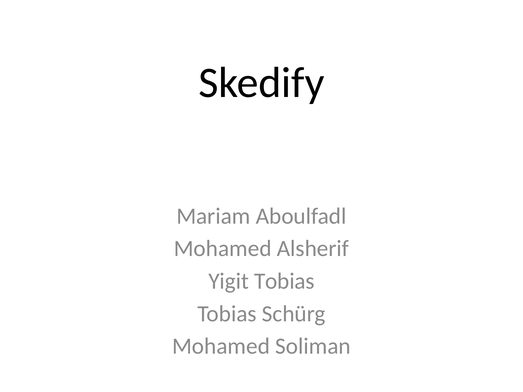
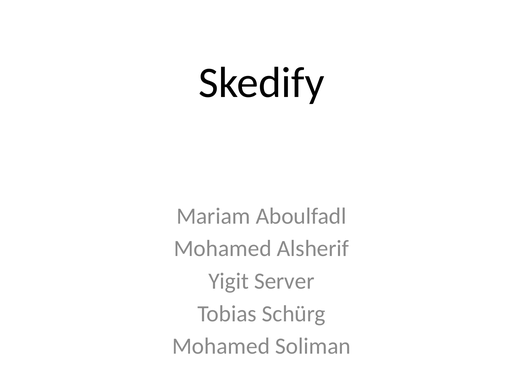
Yigit Tobias: Tobias -> Server (284, 281)
